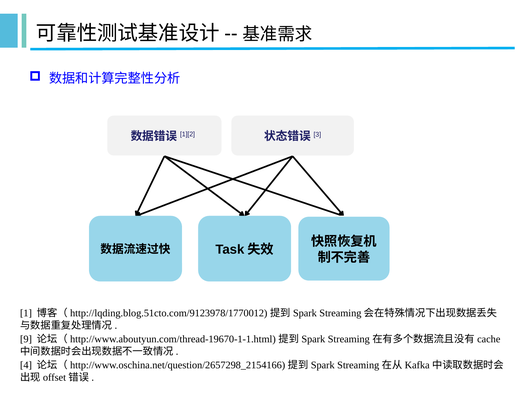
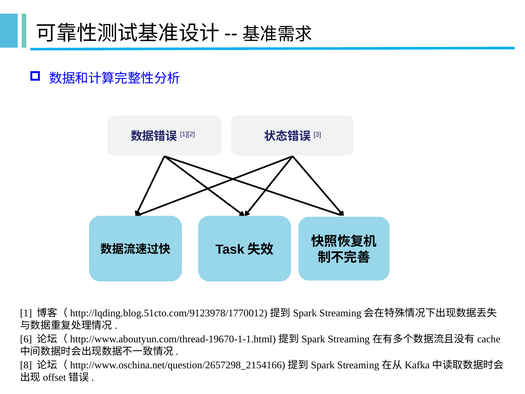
9: 9 -> 6 (26, 339)
4: 4 -> 8 (26, 365)
